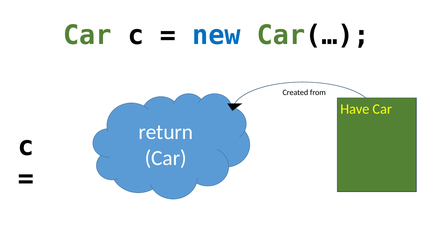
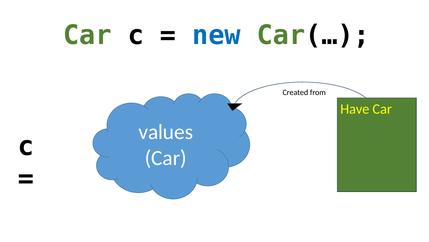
return: return -> values (166, 132)
